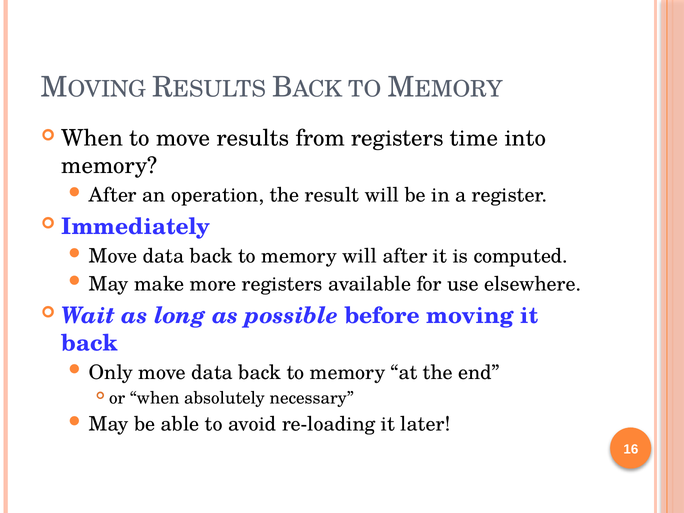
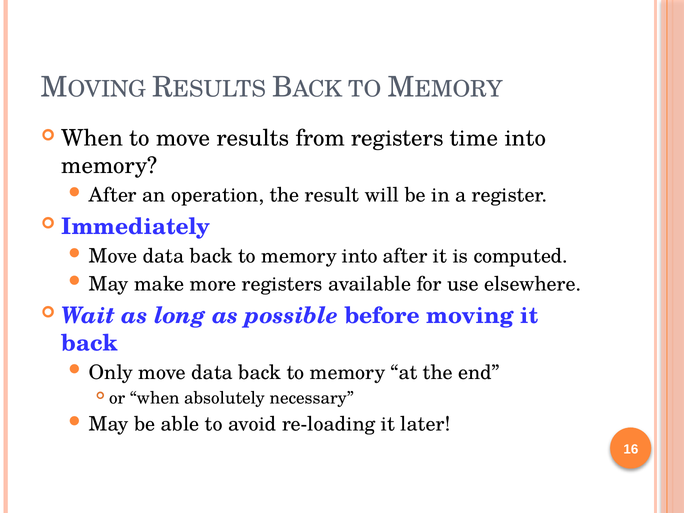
memory will: will -> into (360, 256)
